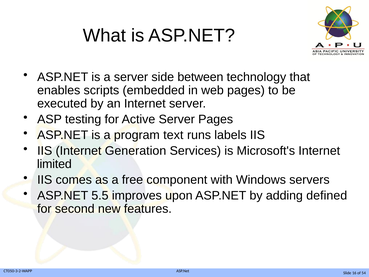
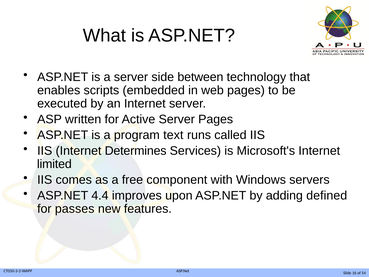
testing: testing -> written (83, 119)
labels: labels -> called (230, 135)
Generation: Generation -> Determines (136, 151)
5.5: 5.5 -> 4.4 (100, 195)
second: second -> passes (75, 209)
